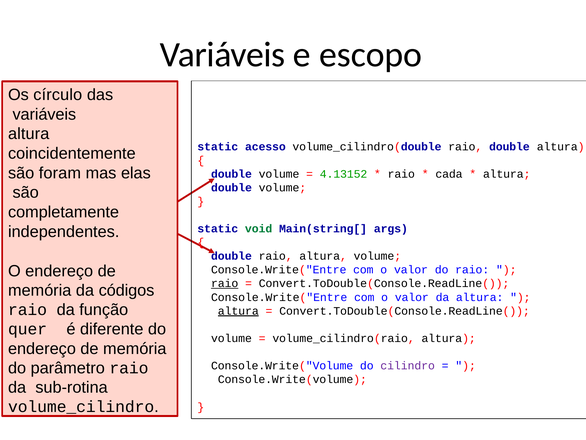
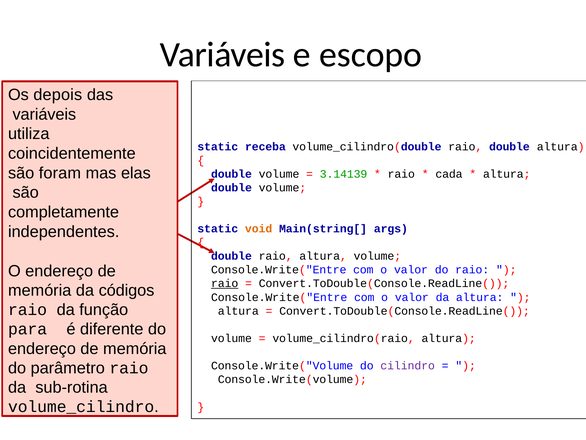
círculo: círculo -> depois (58, 95)
altura: altura -> utiliza (29, 134)
acesso: acesso -> receba (265, 146)
4.13152: 4.13152 -> 3.14139 (344, 174)
void colour: green -> orange (259, 228)
altura underline: present -> none (238, 311)
quer: quer -> para (28, 329)
